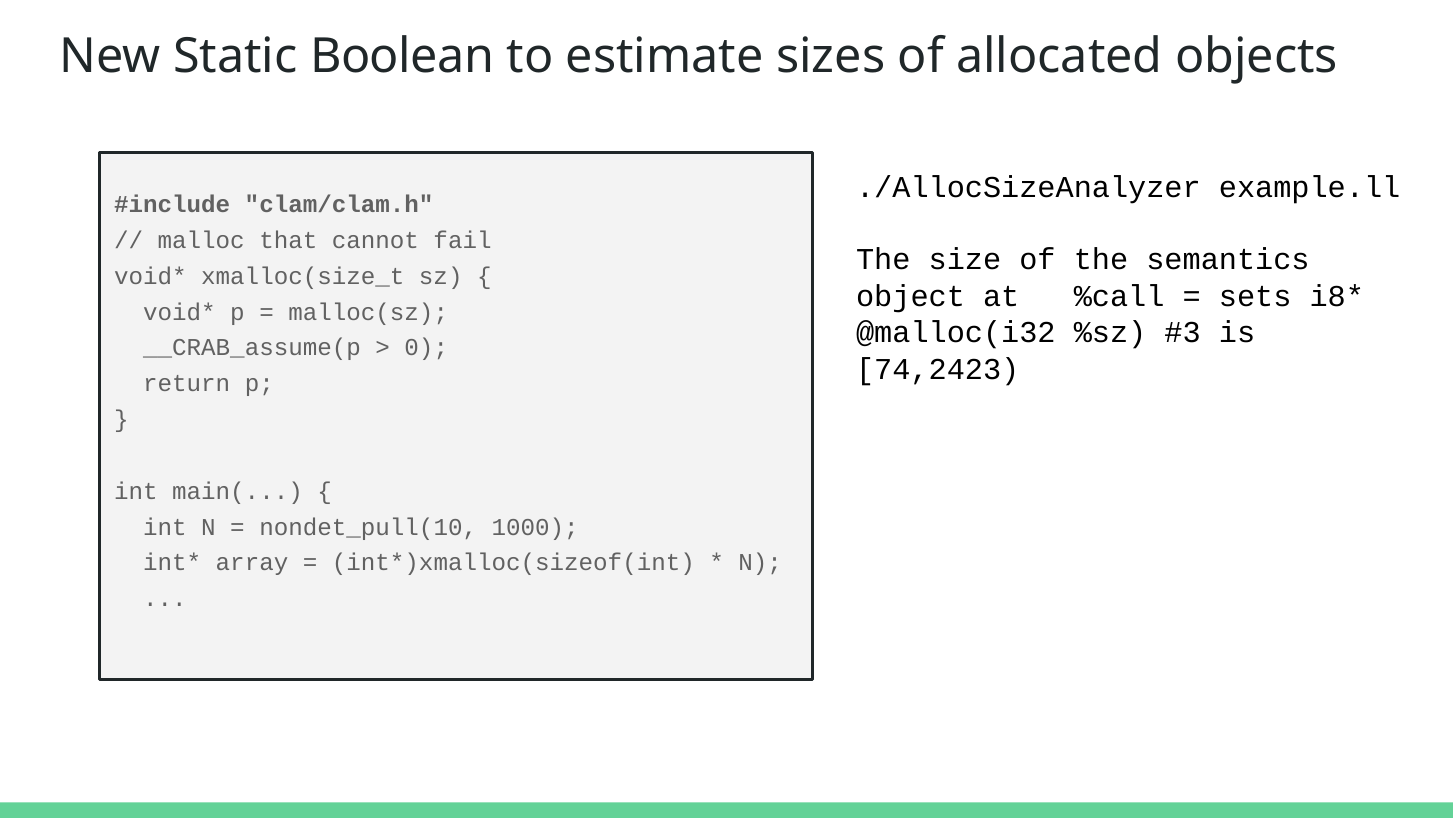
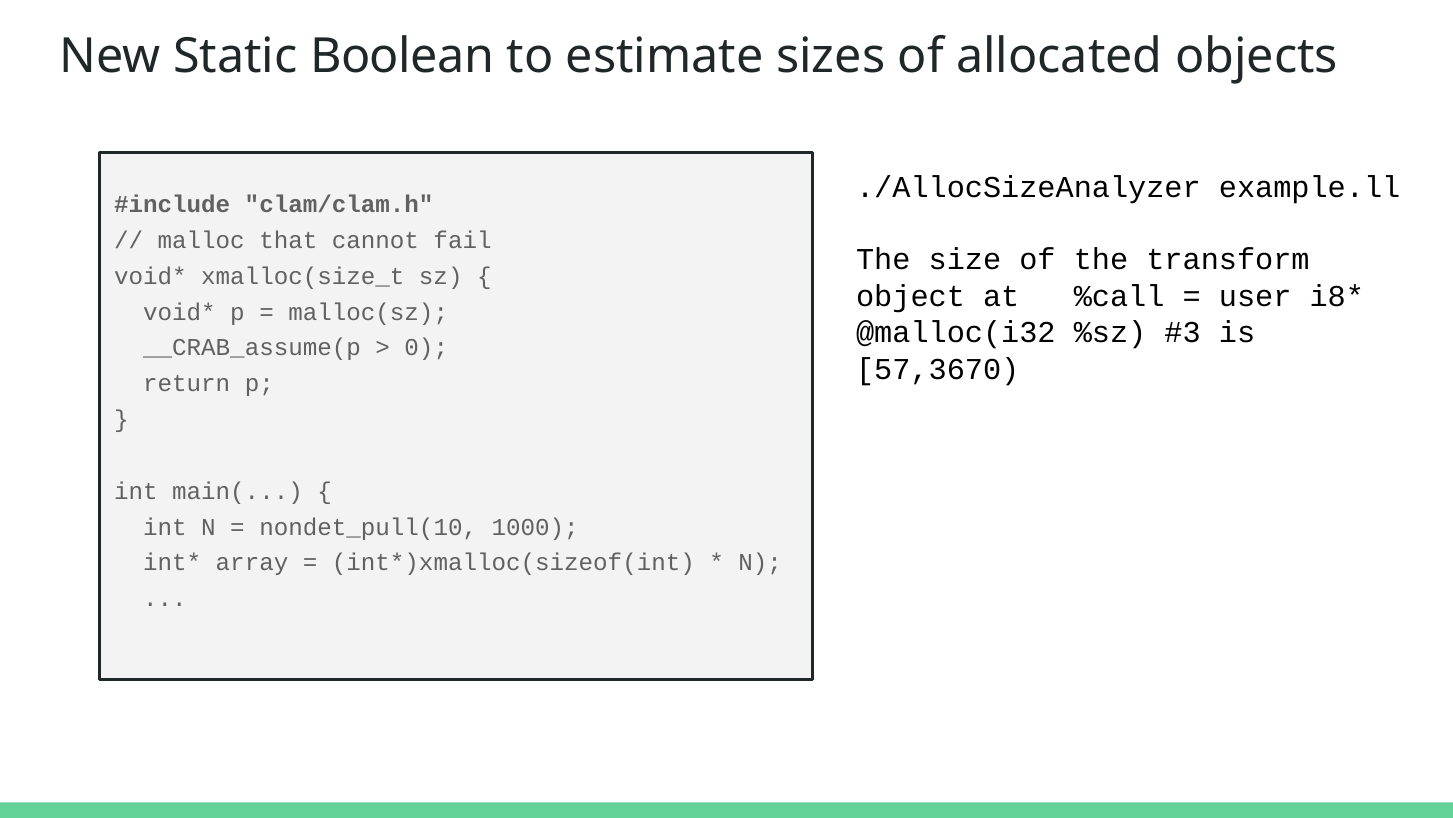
semantics: semantics -> transform (1228, 260)
sets: sets -> user (1255, 296)
74,2423: 74,2423 -> 57,3670 (938, 369)
